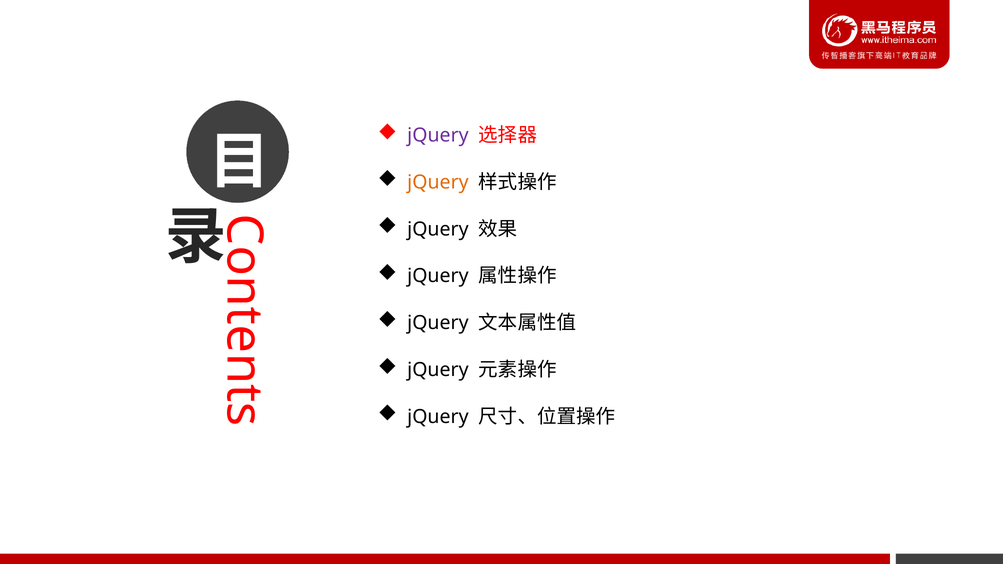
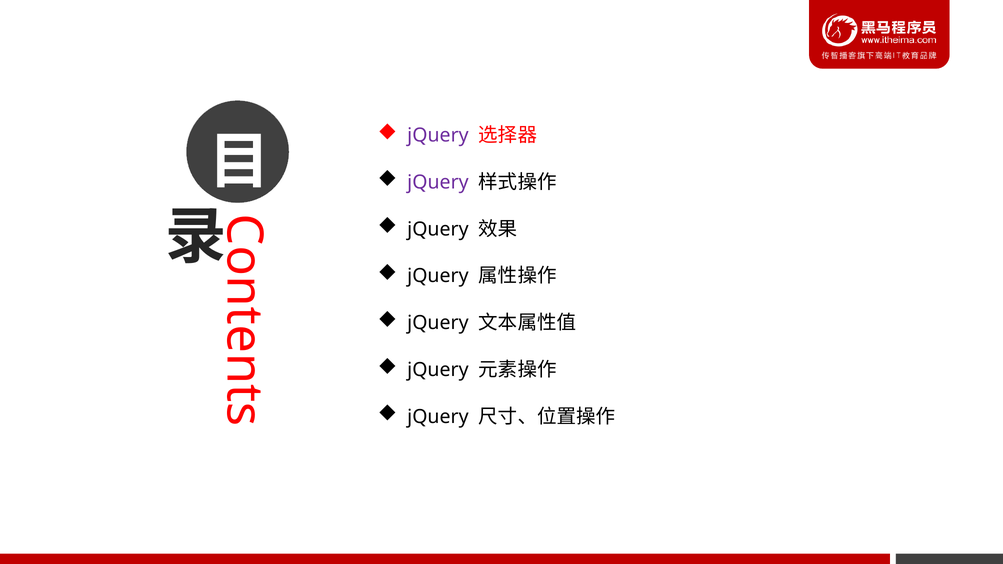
jQuery colour: orange -> purple (438, 182)
